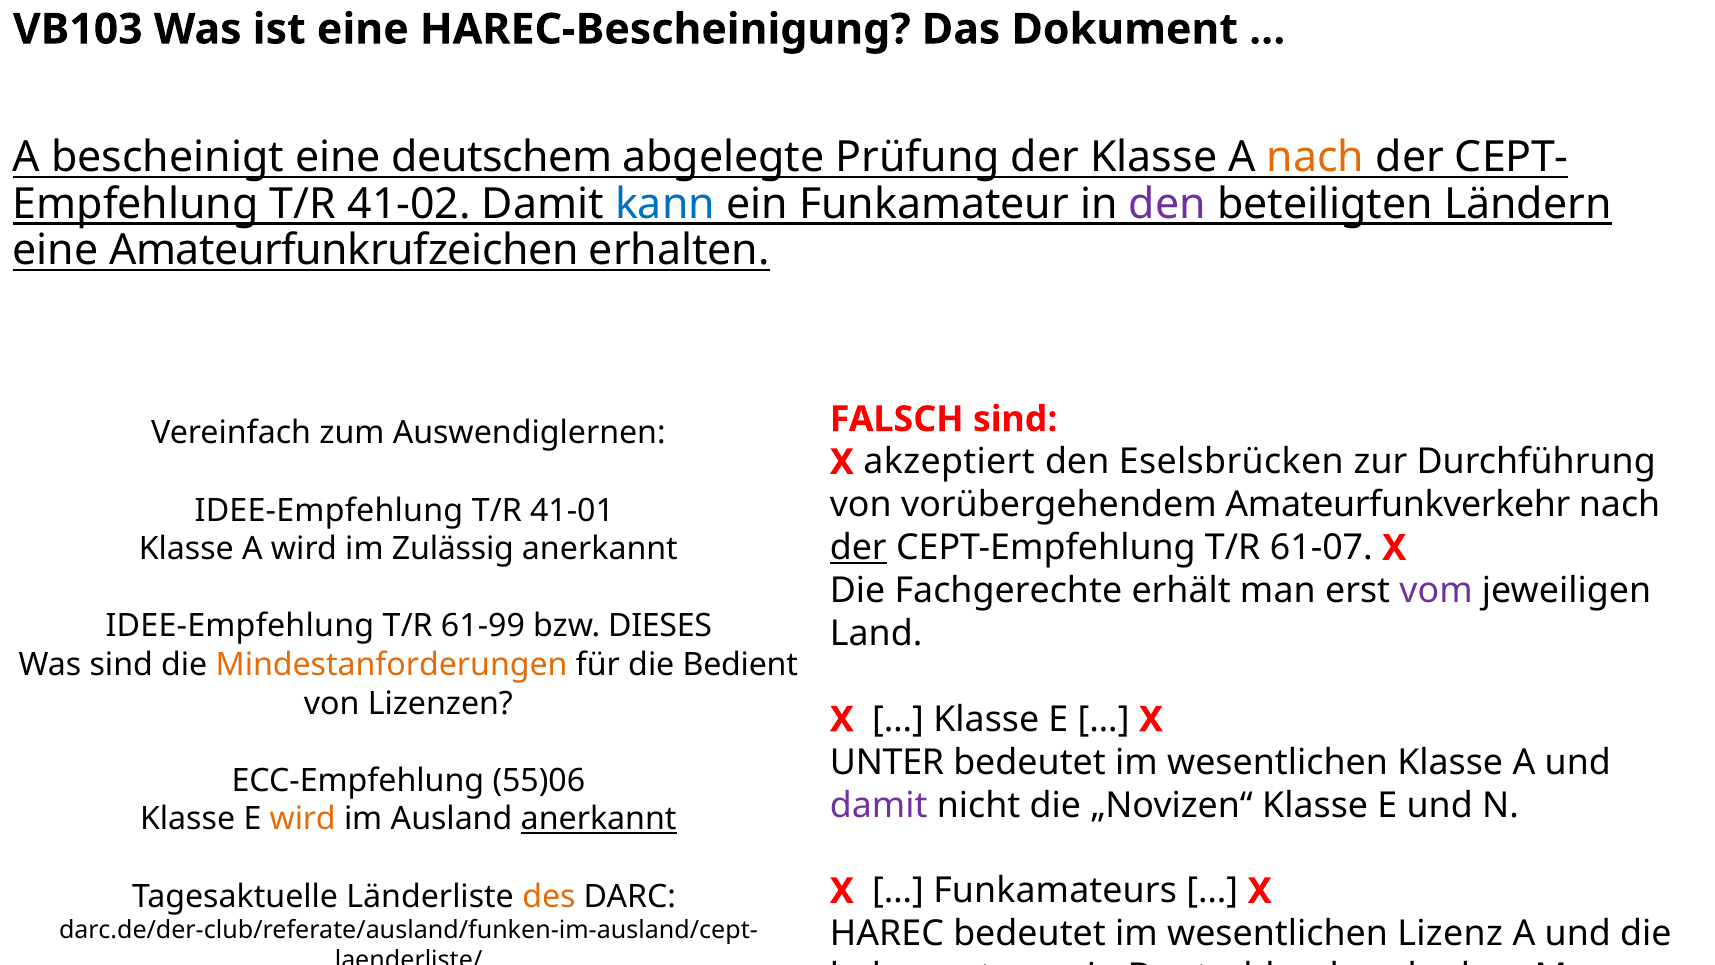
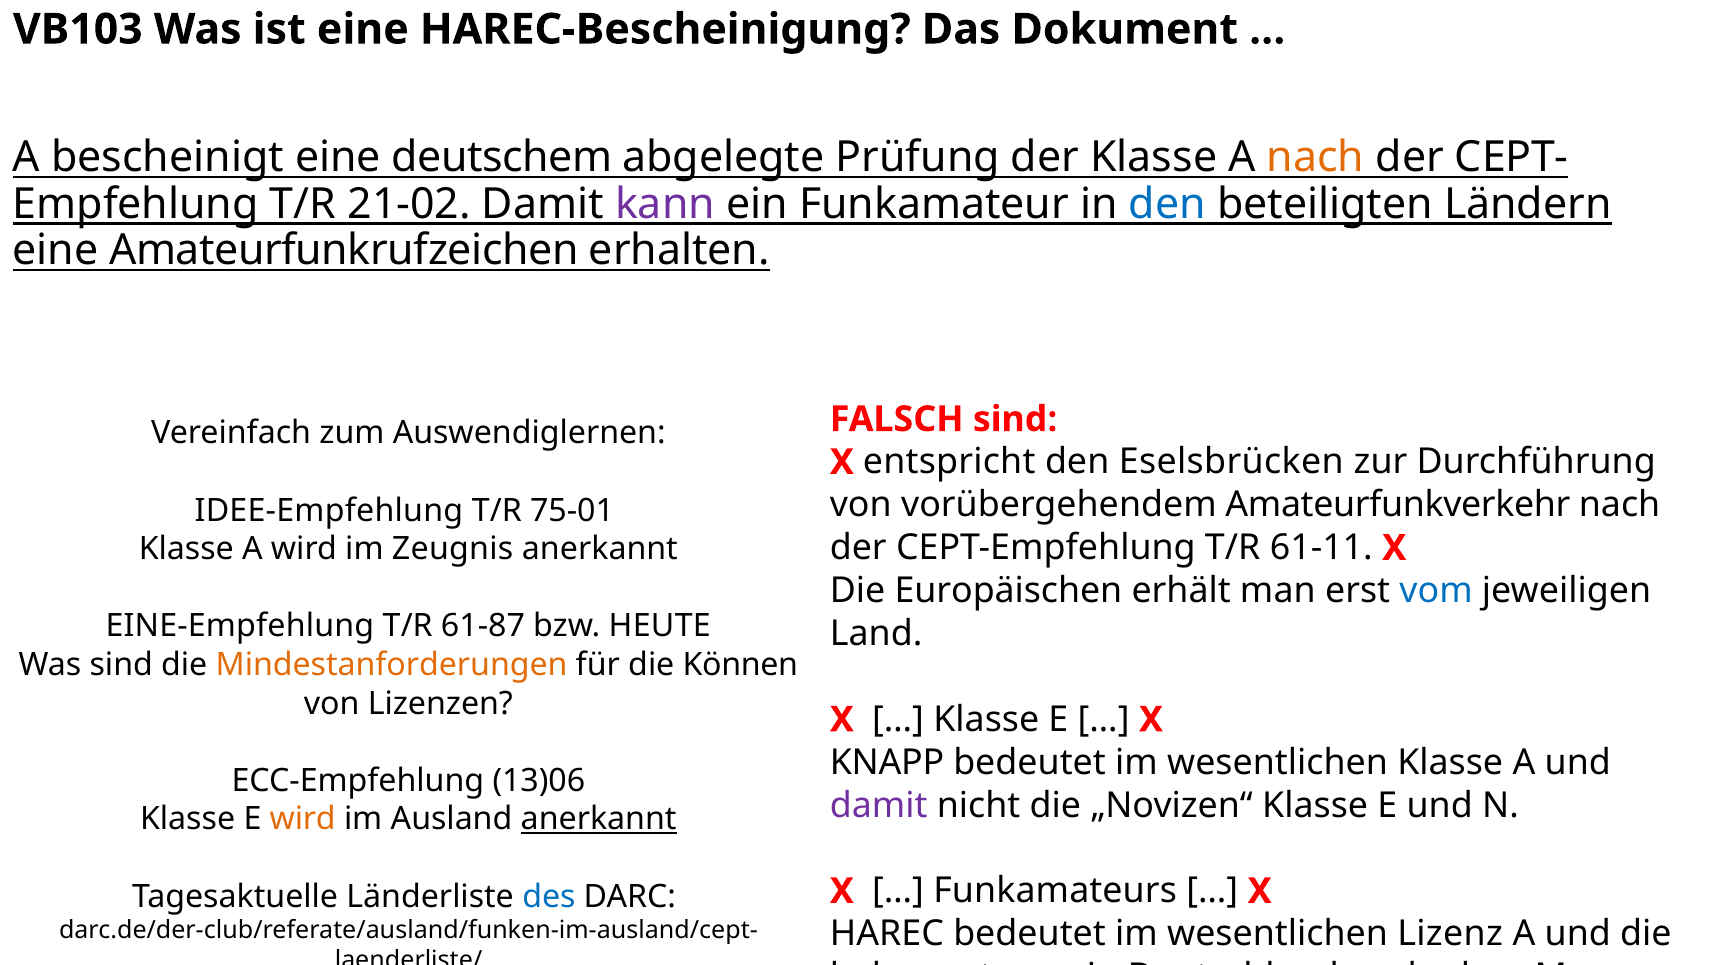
41-02: 41-02 -> 21-02 (409, 204)
kann colour: blue -> purple (665, 204)
den colour: purple -> blue (1167, 204)
akzeptiert: akzeptiert -> entspricht (949, 462)
41-01: 41-01 -> 75-01 (572, 510)
der underline: present -> none (858, 548)
61-07: 61-07 -> 61-11 (1321, 548)
Zulässig: Zulässig -> Zeugnis (453, 549)
Fachgerechte: Fachgerechte -> Europäischen (1008, 591)
vom colour: purple -> blue (1436, 591)
IDEE-Empfehlung: IDEE-Empfehlung -> EINE-Empfehlung (240, 626)
61-99: 61-99 -> 61-87 (483, 626)
DIESES: DIESES -> HEUTE (660, 626)
Bedient: Bedient -> Können (740, 665)
UNTER: UNTER -> KNAPP (887, 762)
55)06: 55)06 -> 13)06 (539, 780)
des colour: orange -> blue (549, 896)
